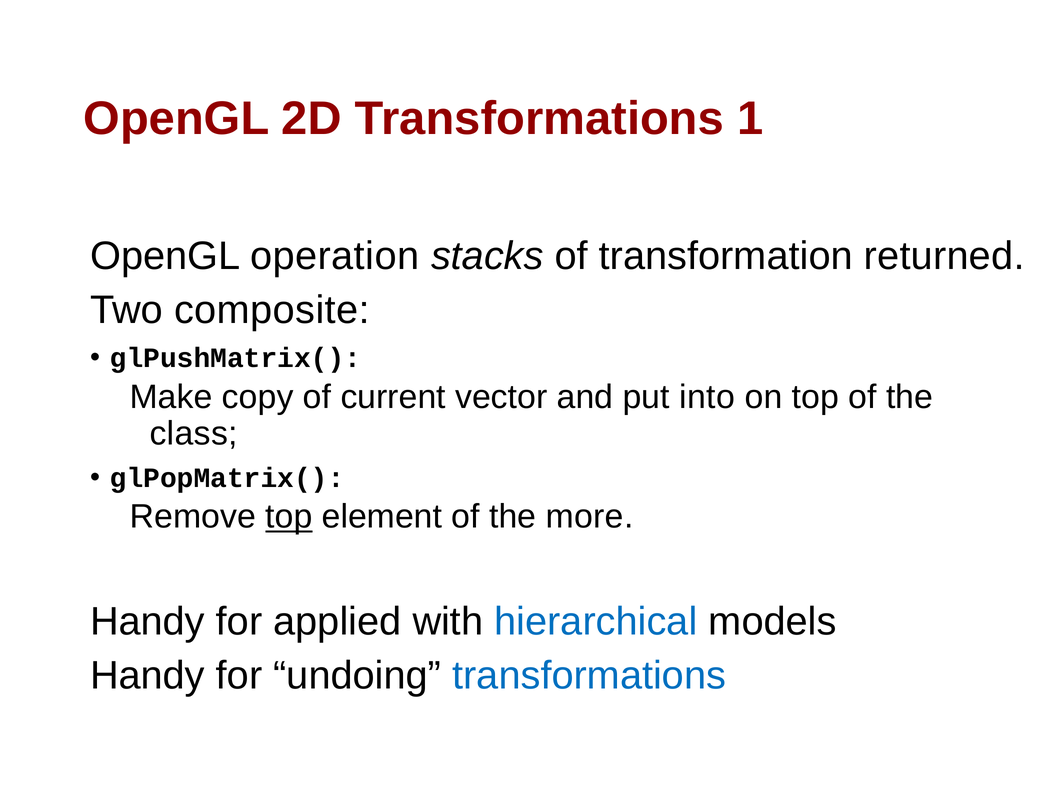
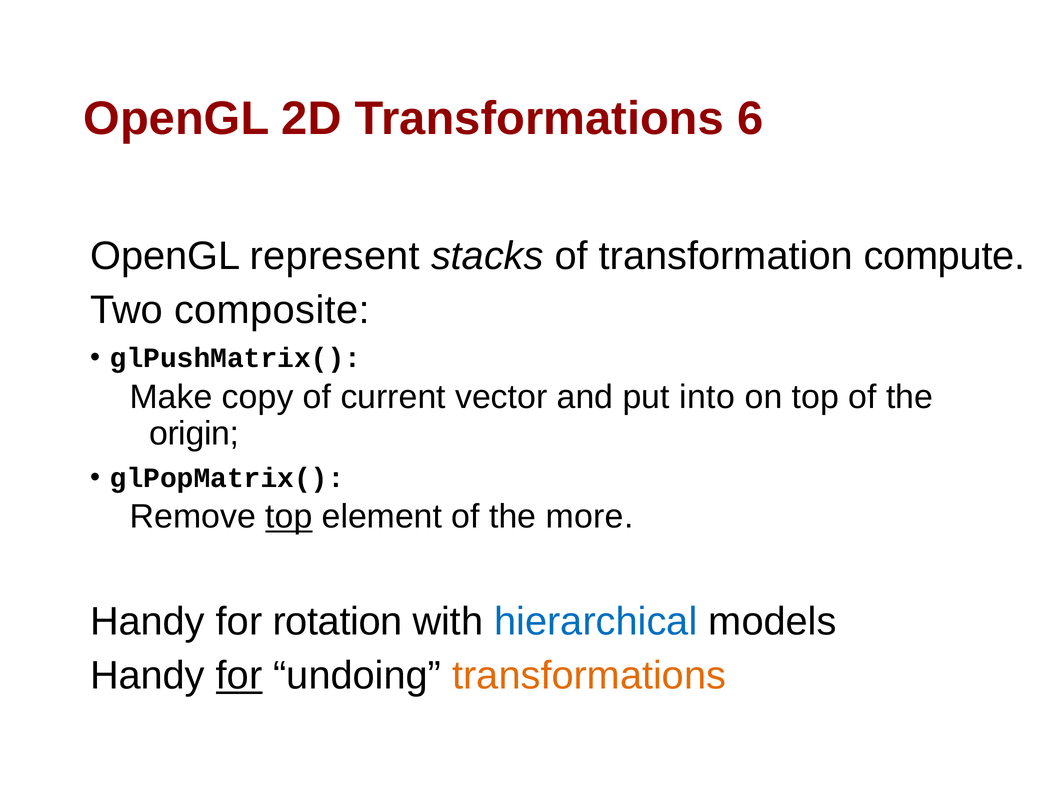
1: 1 -> 6 (750, 119)
operation: operation -> represent (335, 256)
returned: returned -> compute (944, 256)
class: class -> origin (194, 433)
applied: applied -> rotation (338, 622)
for underline: none -> present (239, 676)
transformations colour: blue -> orange (589, 676)
